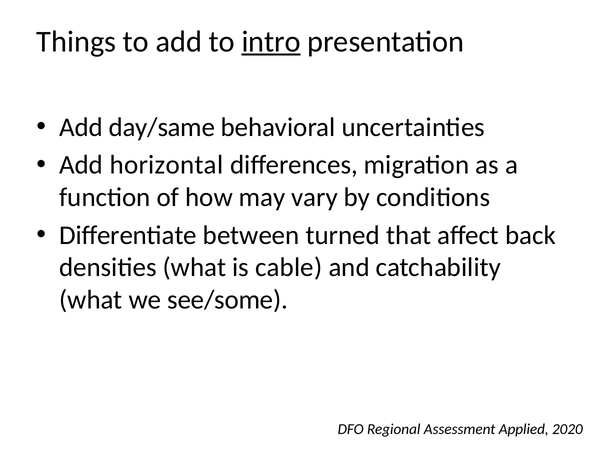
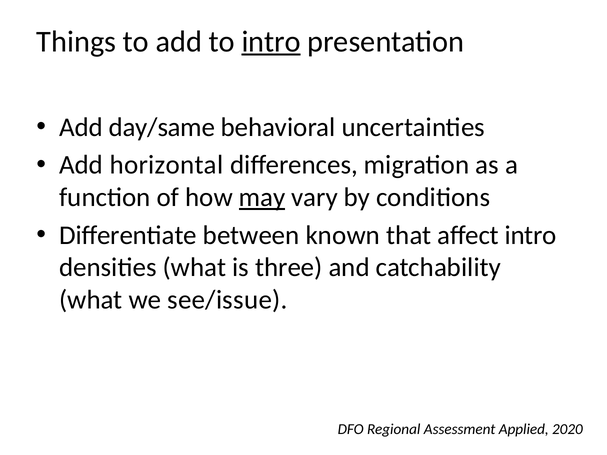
may underline: none -> present (262, 198)
turned: turned -> known (343, 235)
affect back: back -> intro (531, 235)
cable: cable -> three (289, 268)
see/some: see/some -> see/issue (227, 300)
